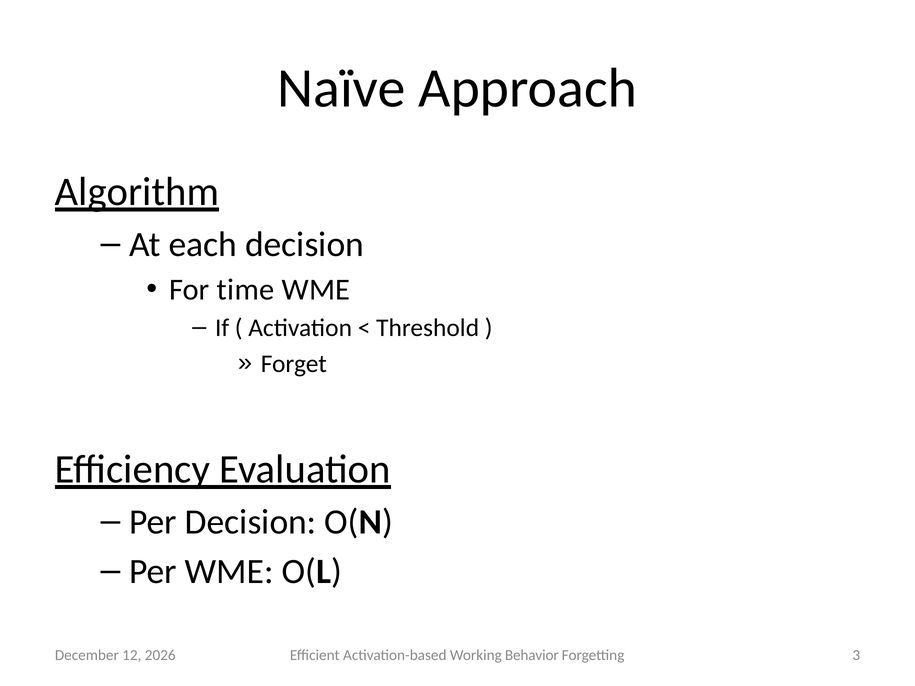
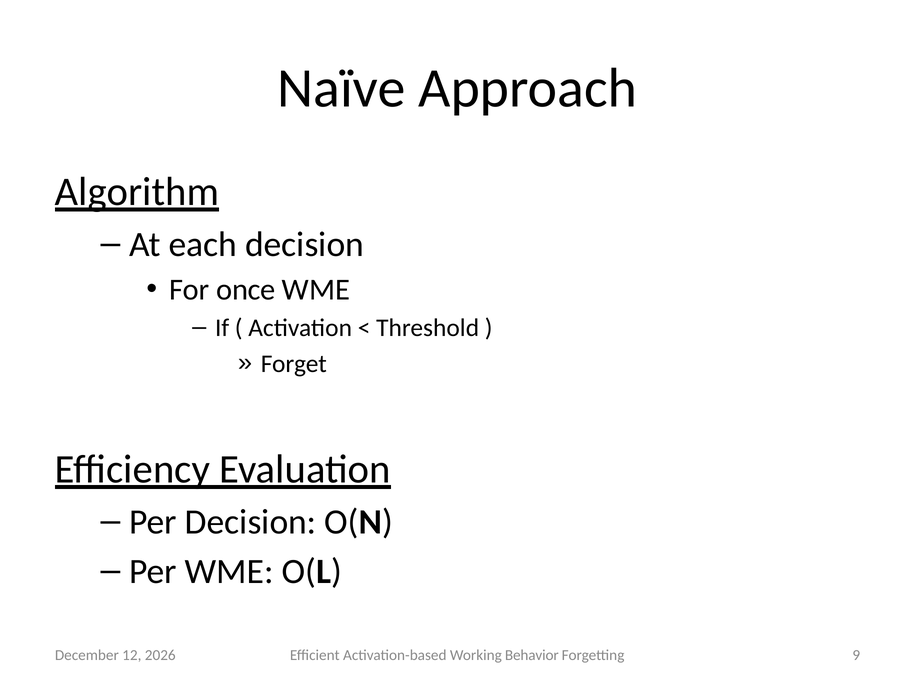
time: time -> once (246, 290)
3: 3 -> 9 (856, 655)
